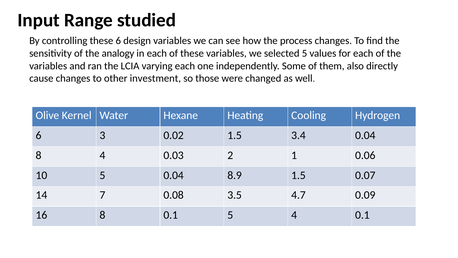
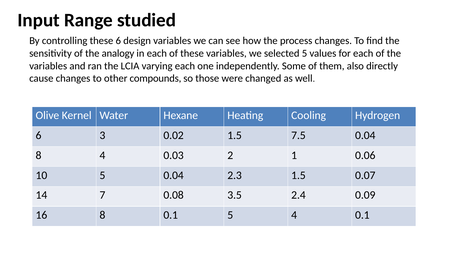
investment: investment -> compounds (155, 78)
3.4: 3.4 -> 7.5 (298, 135)
8.9: 8.9 -> 2.3 (235, 175)
4.7: 4.7 -> 2.4 (298, 195)
